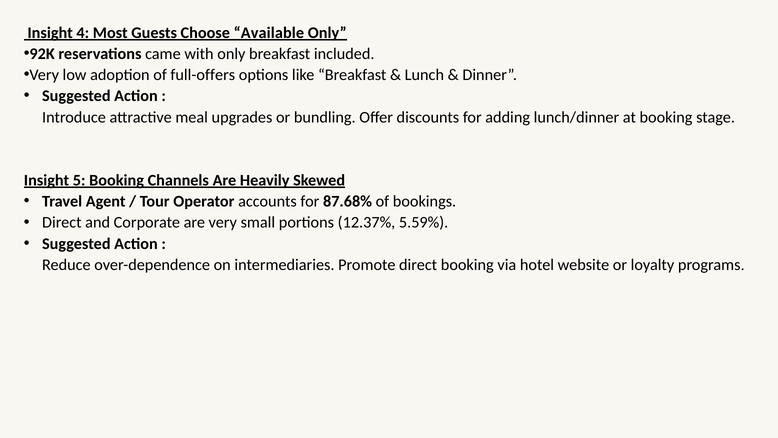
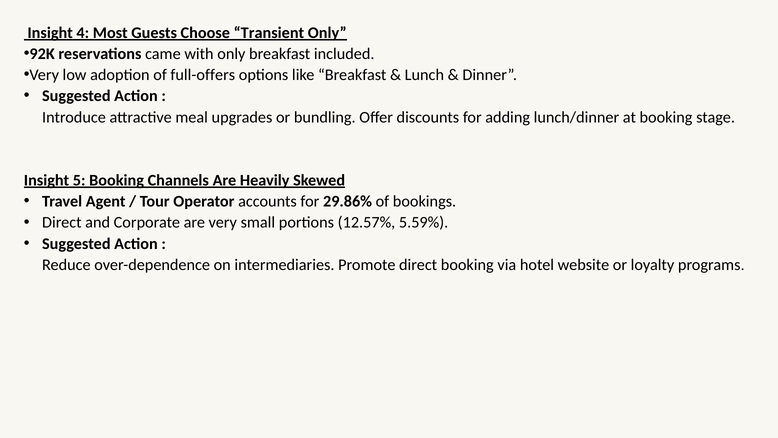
Available: Available -> Transient (269, 33)
87.68%: 87.68% -> 29.86% (348, 201)
12.37%: 12.37% -> 12.57% (367, 222)
